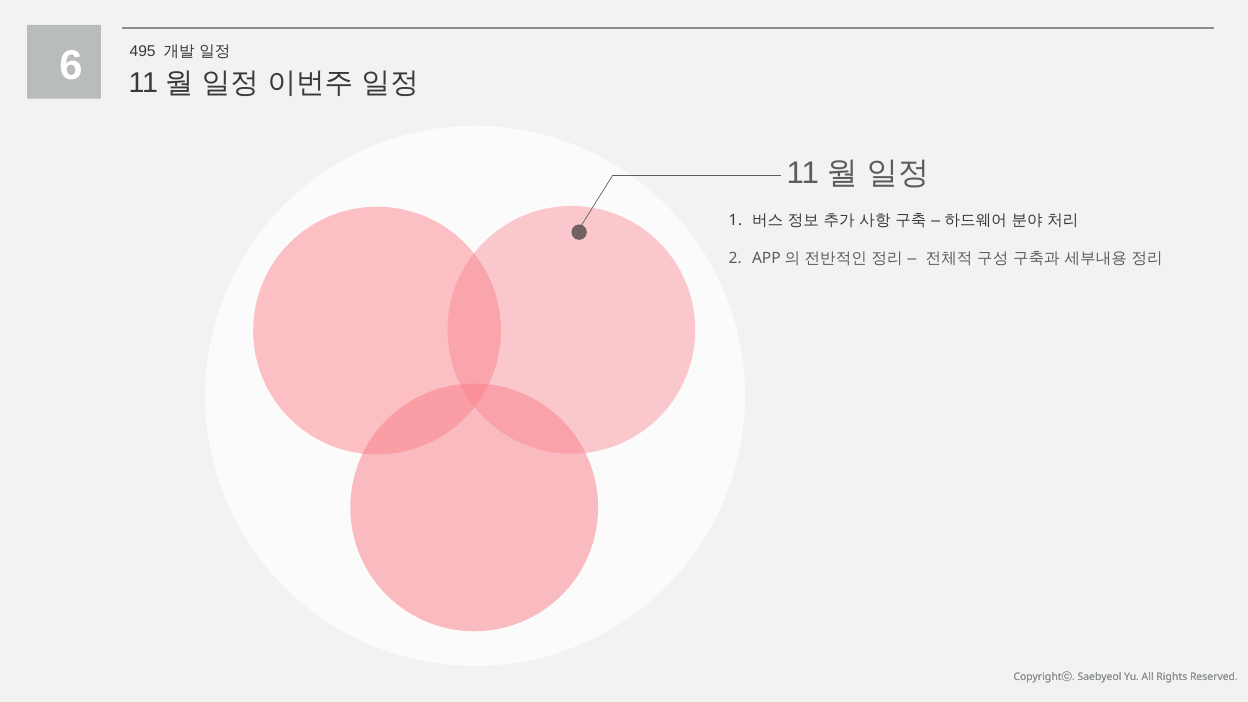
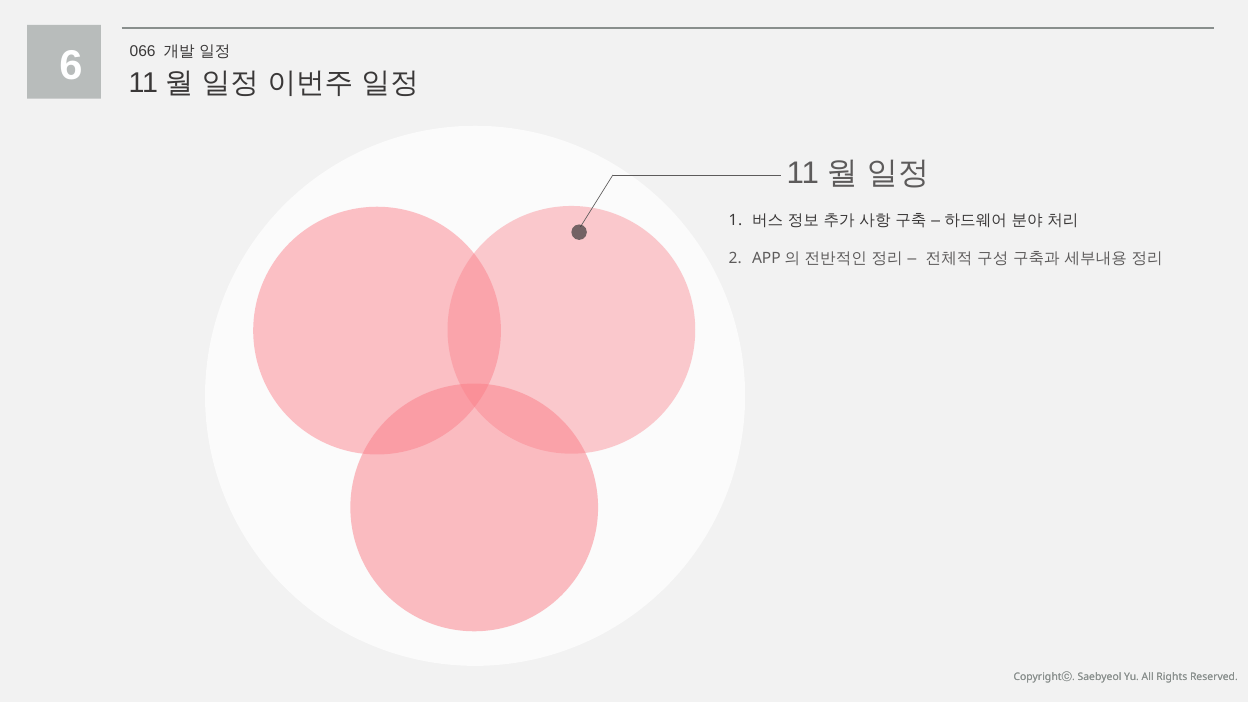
495: 495 -> 066 (143, 51)
